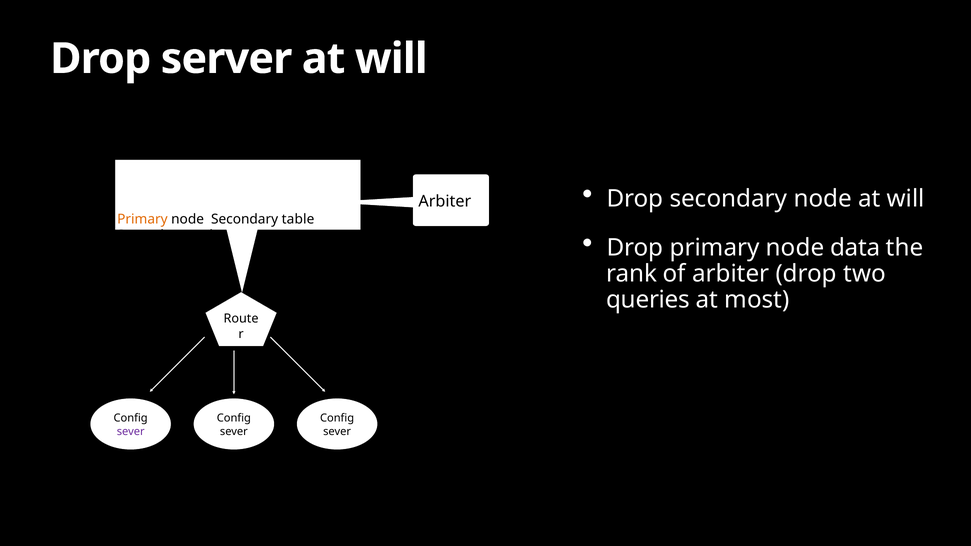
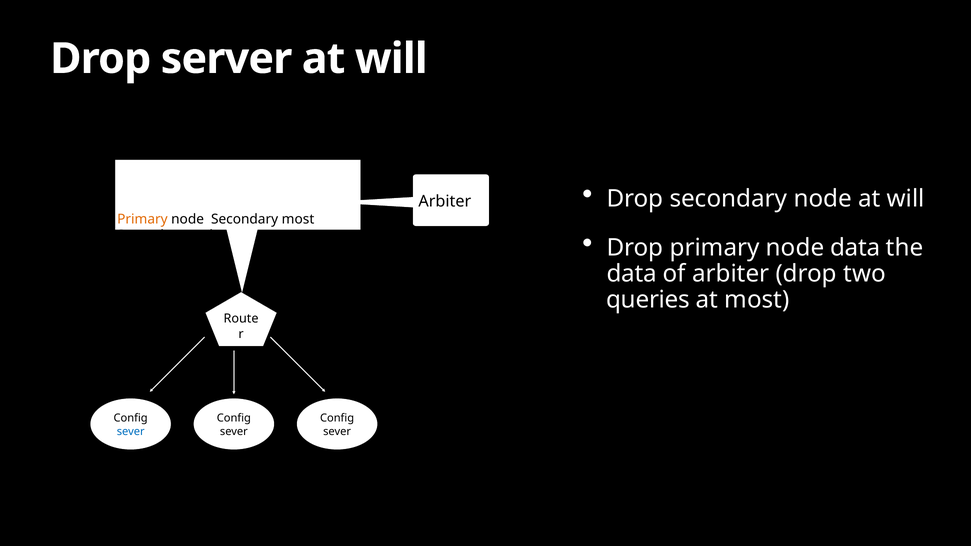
Secondary table: table -> most (298, 219)
rank: rank -> data (632, 274)
sever colour: purple -> blue (131, 432)
